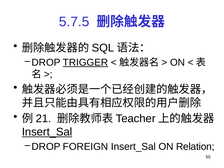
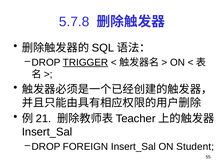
5.7.5: 5.7.5 -> 5.7.8 (74, 22)
Insert_Sal underline: present -> none (47, 132)
Relation: Relation -> Student (195, 147)
